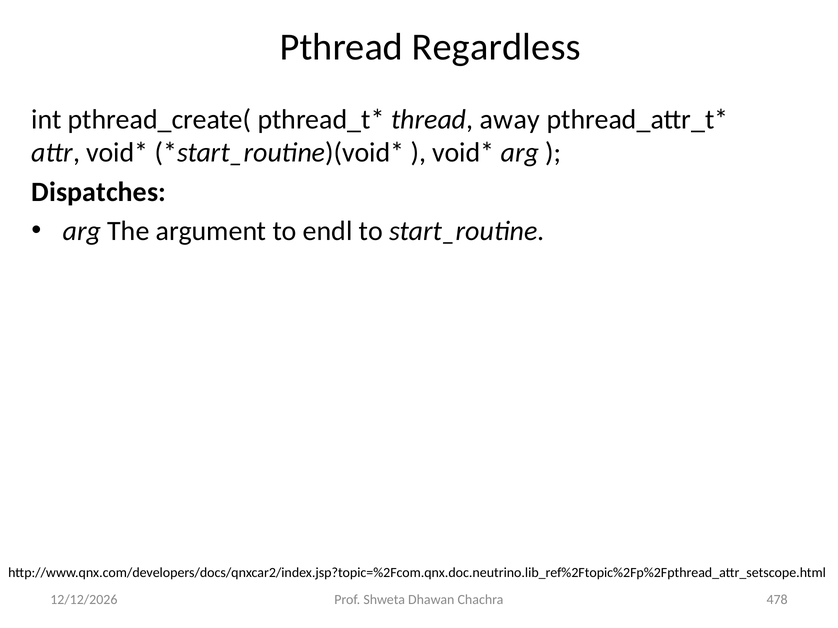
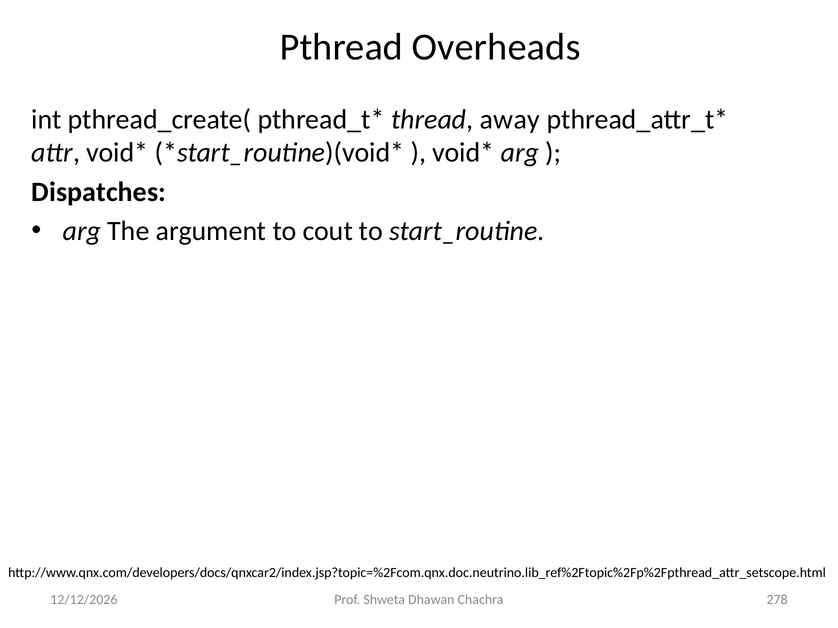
Regardless: Regardless -> Overheads (496, 47)
endl: endl -> cout (328, 231)
478: 478 -> 278 (777, 600)
